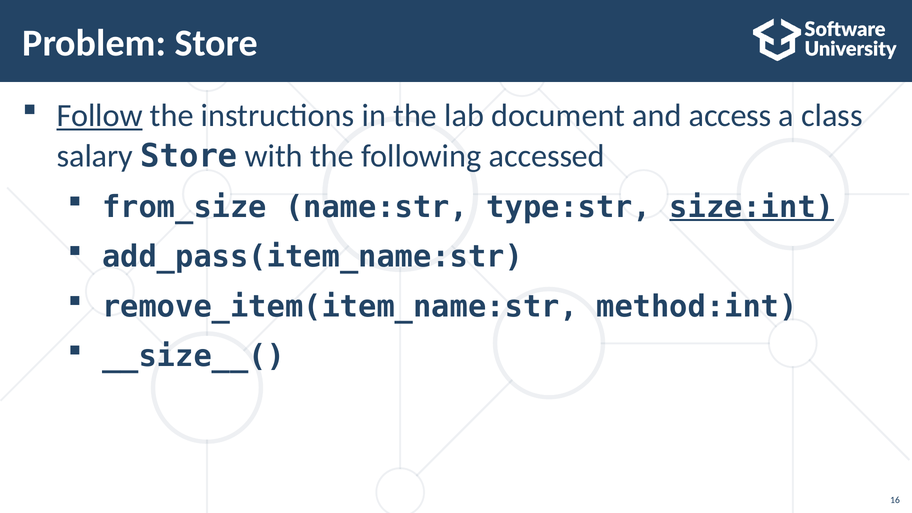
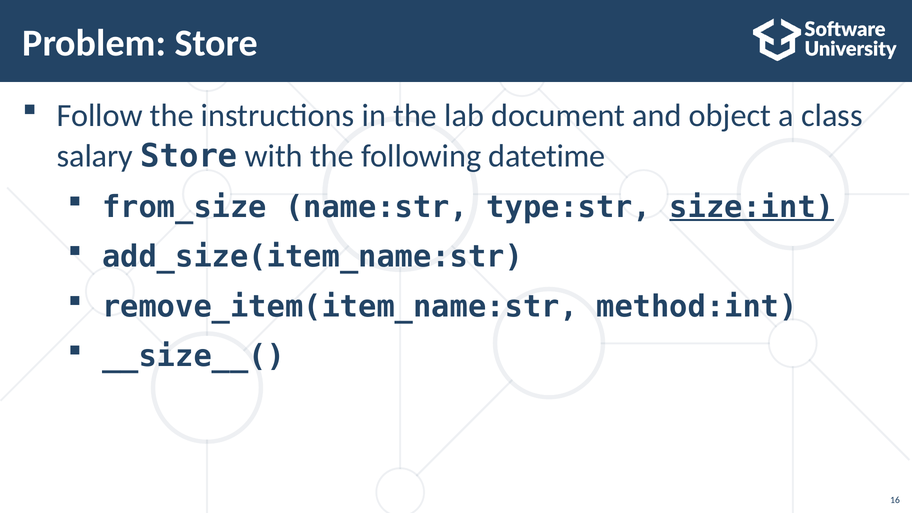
Follow underline: present -> none (100, 116)
access: access -> object (730, 116)
accessed: accessed -> datetime (547, 156)
add_pass(item_name:str: add_pass(item_name:str -> add_size(item_name:str (313, 257)
